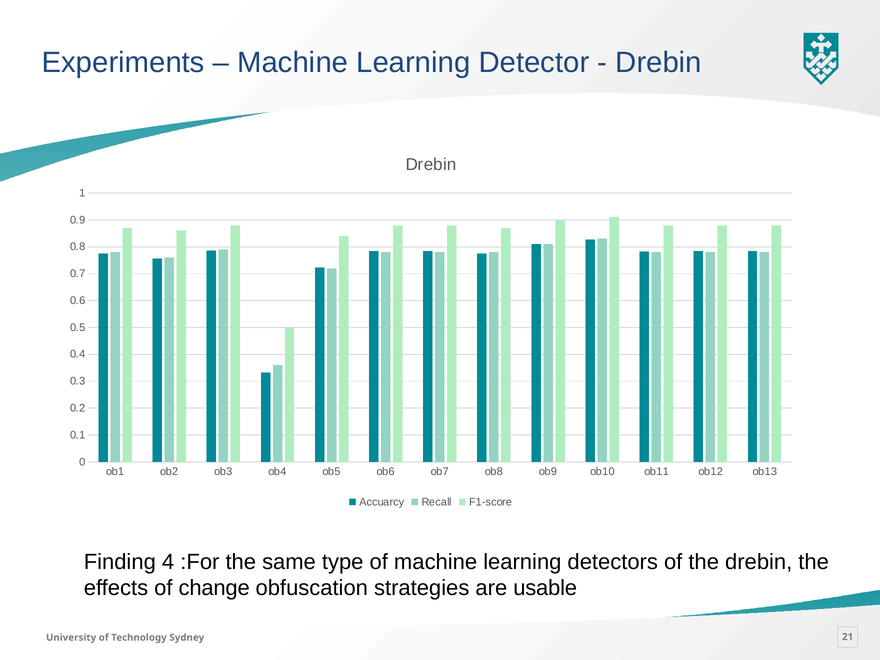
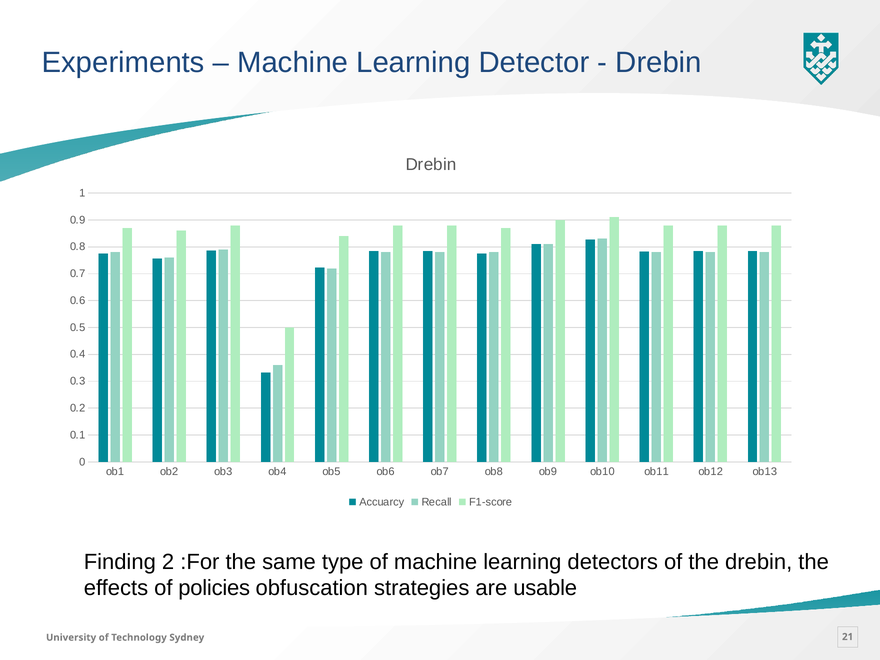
4: 4 -> 2 (168, 562)
change: change -> policies (214, 588)
